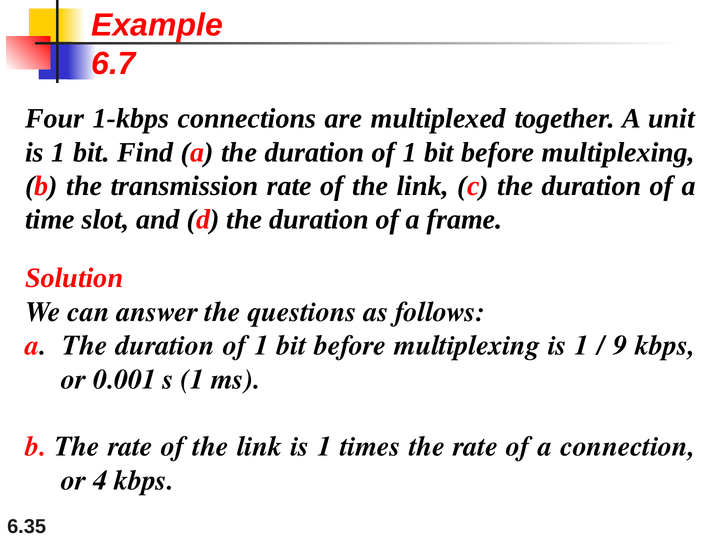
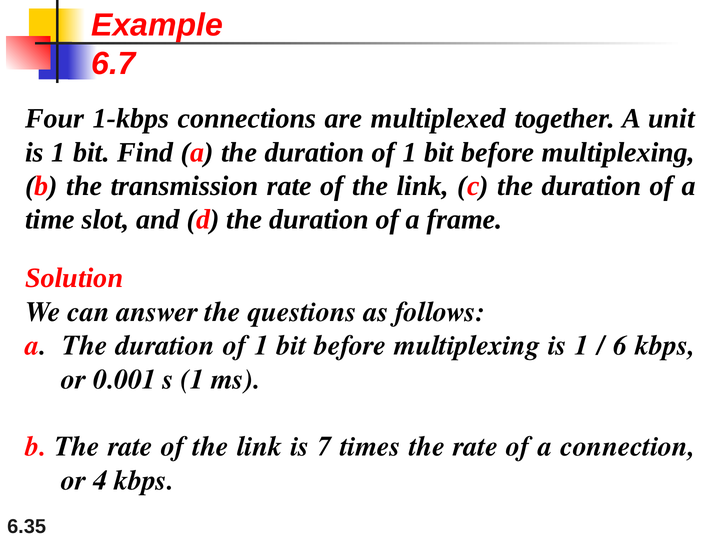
9: 9 -> 6 (620, 345)
link is 1: 1 -> 7 (325, 446)
